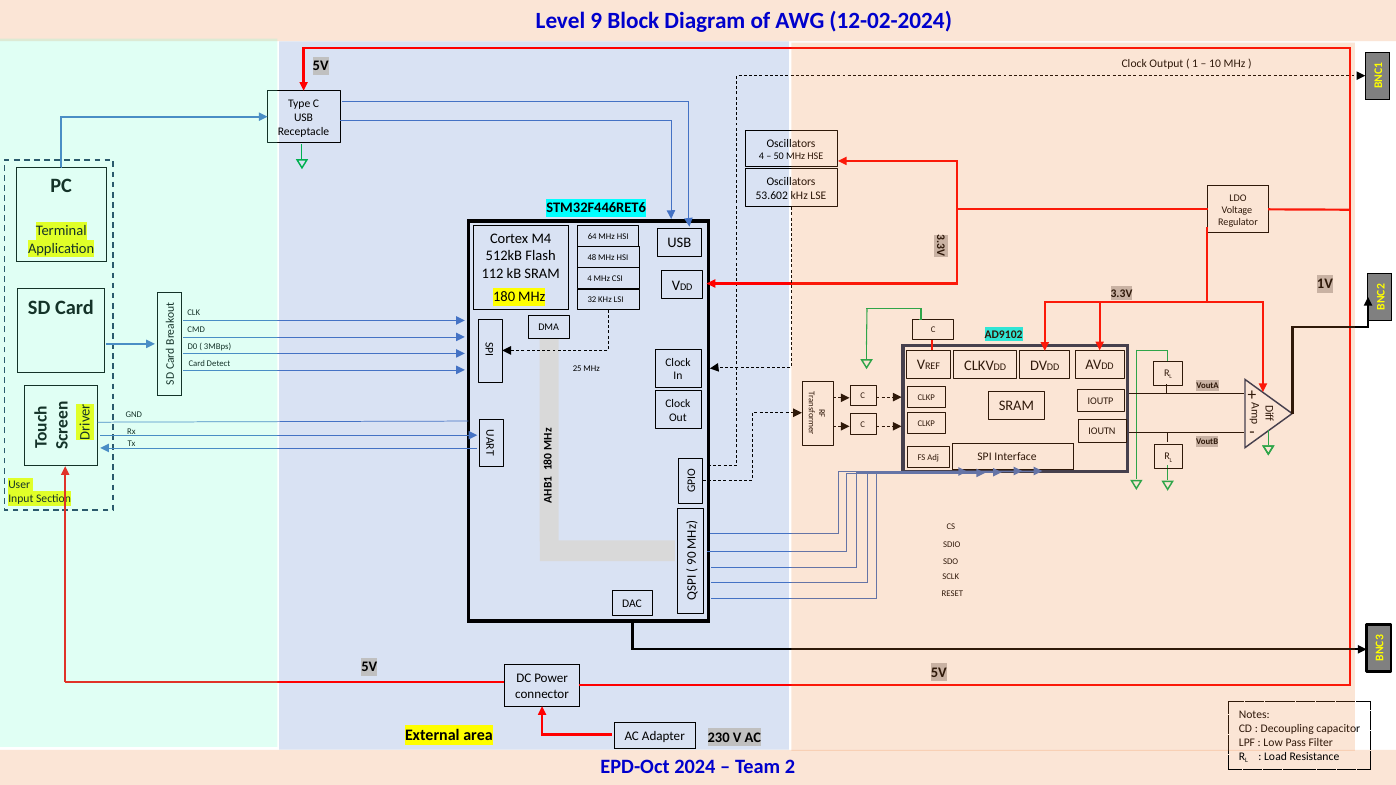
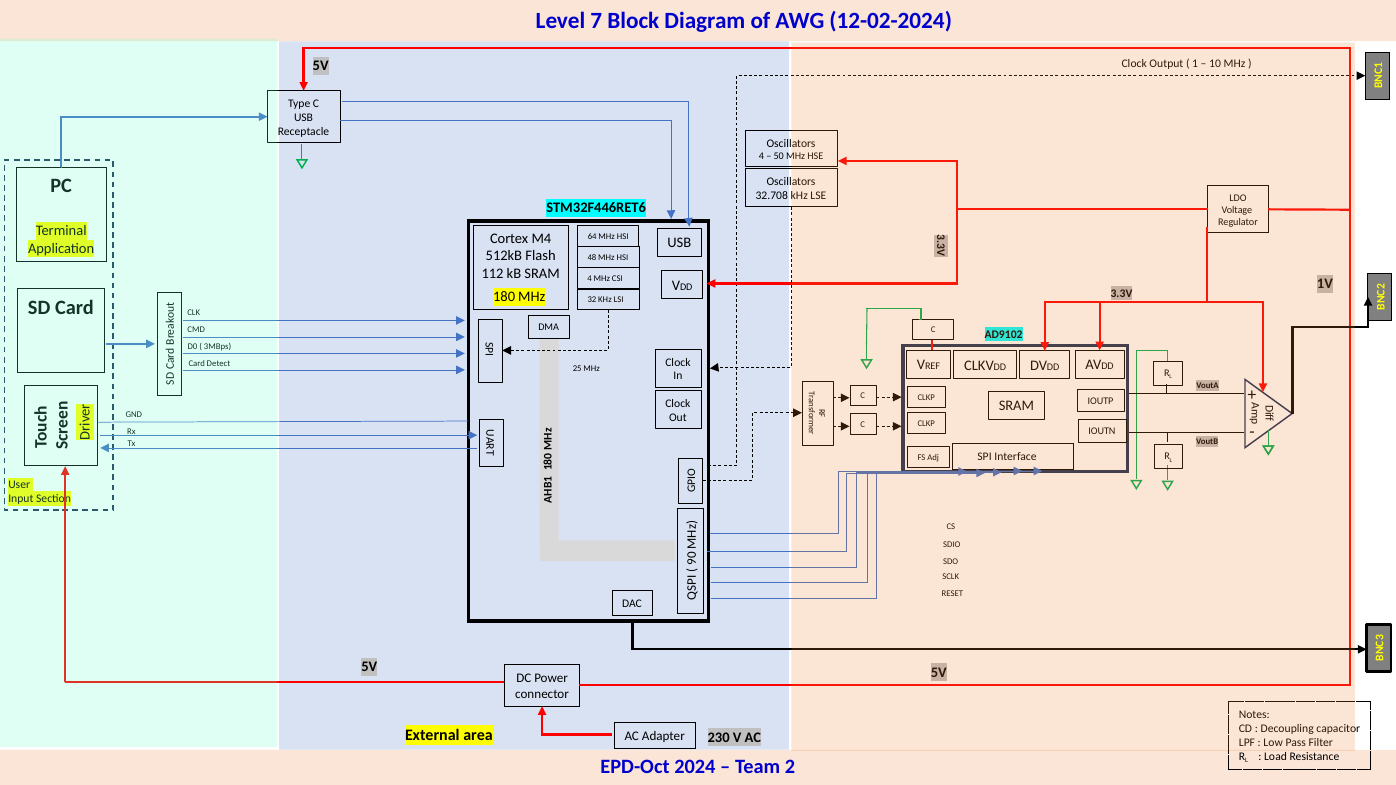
Level 9: 9 -> 7 (596, 21)
53.602: 53.602 -> 32.708 (772, 195)
